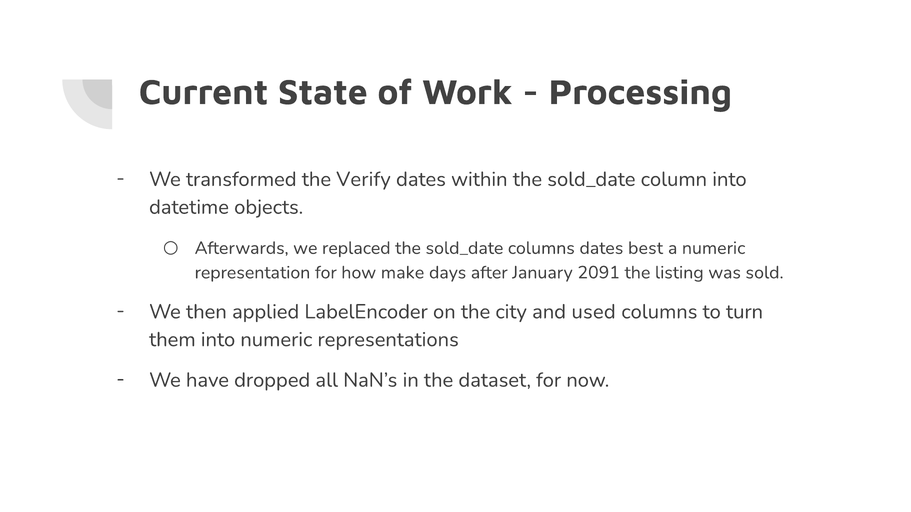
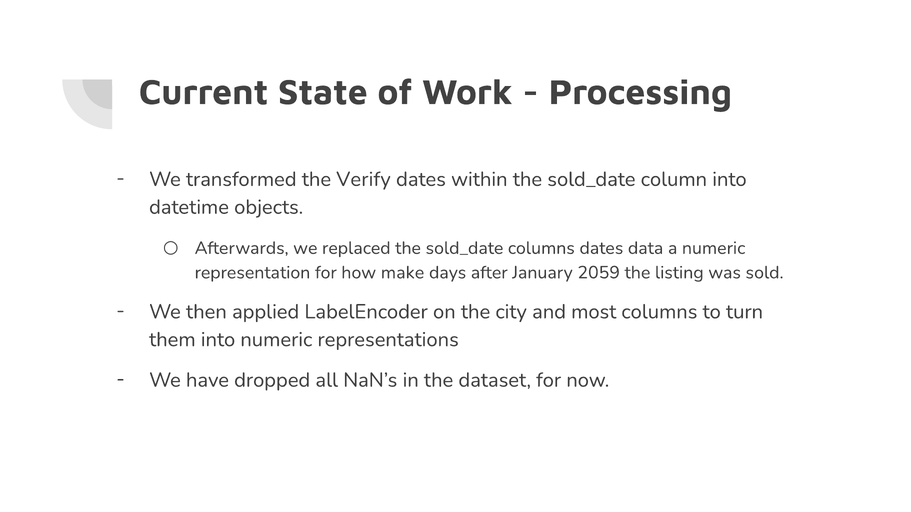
best: best -> data (646, 248)
2091: 2091 -> 2059 (599, 273)
used: used -> most (594, 312)
